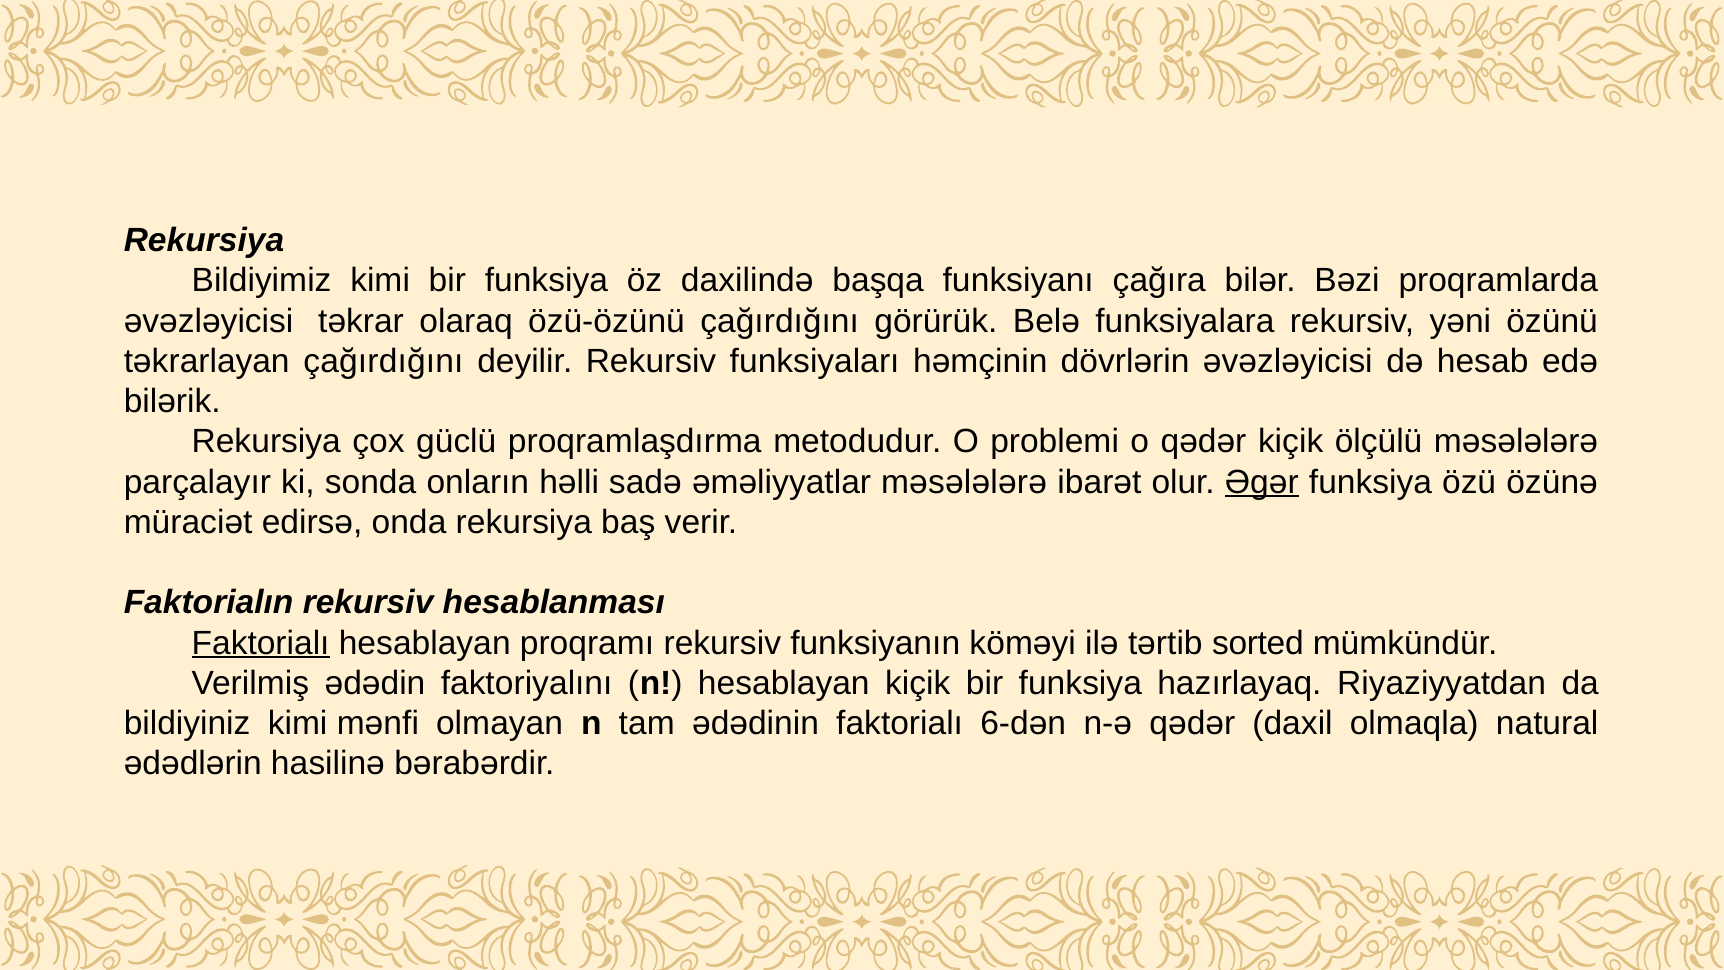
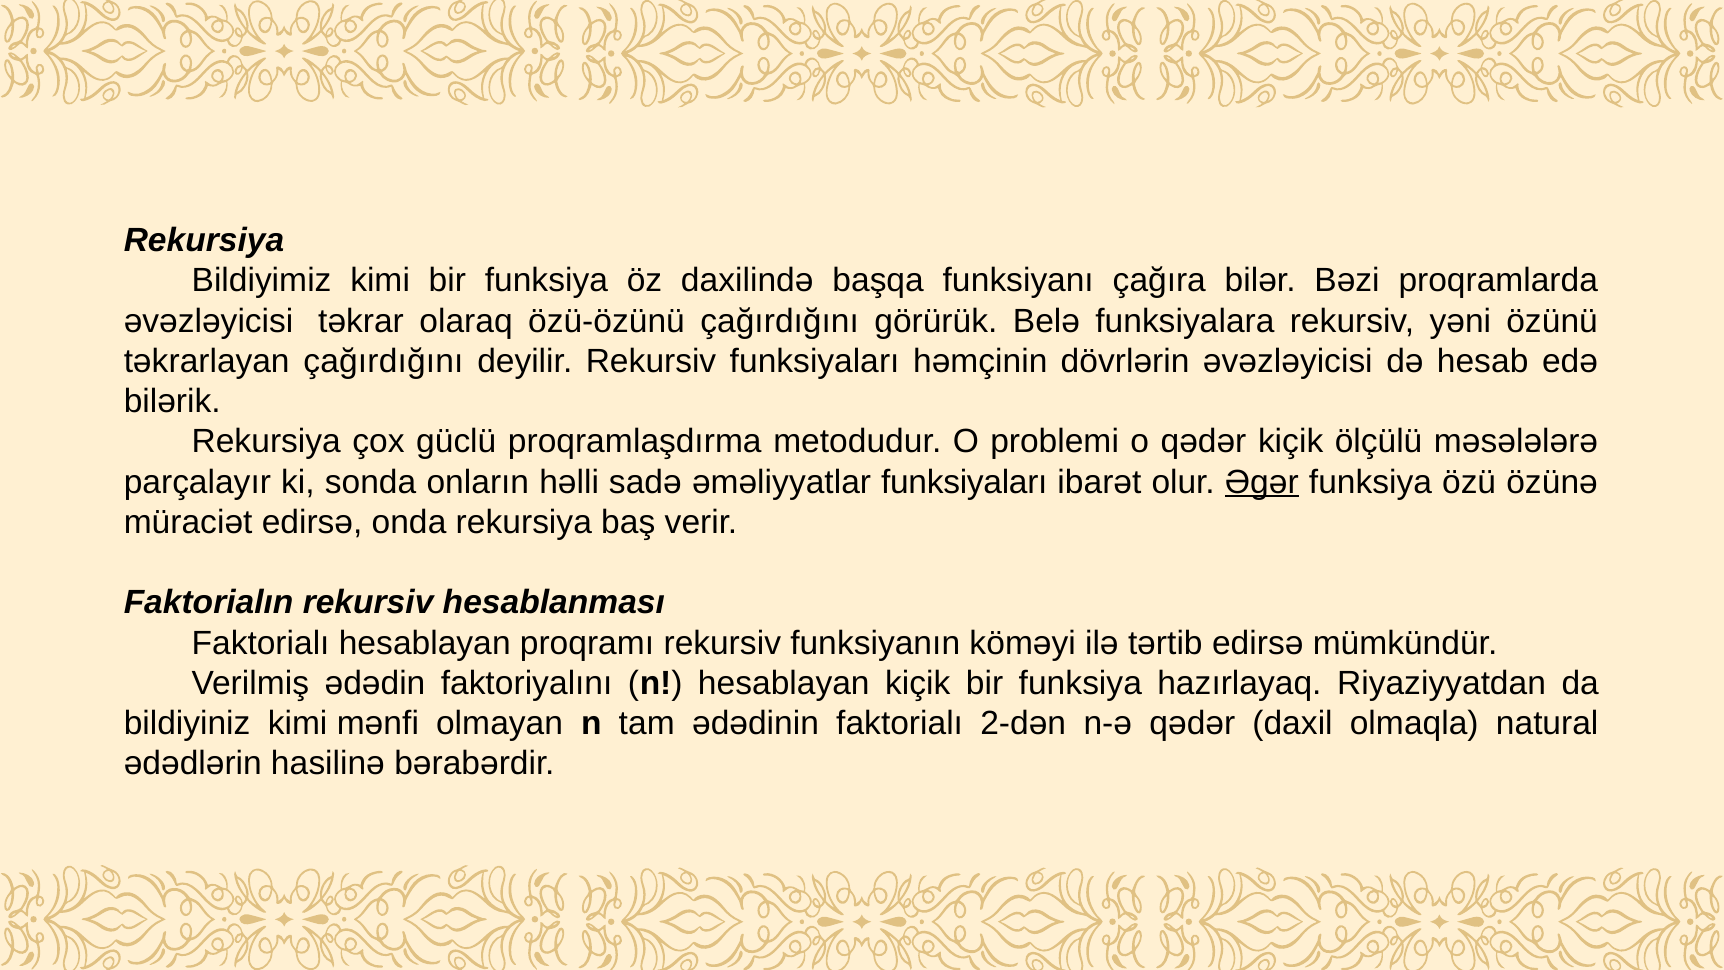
əməliyyatlar məsələlərə: məsələlərə -> funksiyaları (964, 482)
Faktorialı underline: present -> none (261, 643)
tərtib sorted: sorted -> edirsə (1258, 643)
6-dən: 6-dən -> 2-dən (1023, 723)
